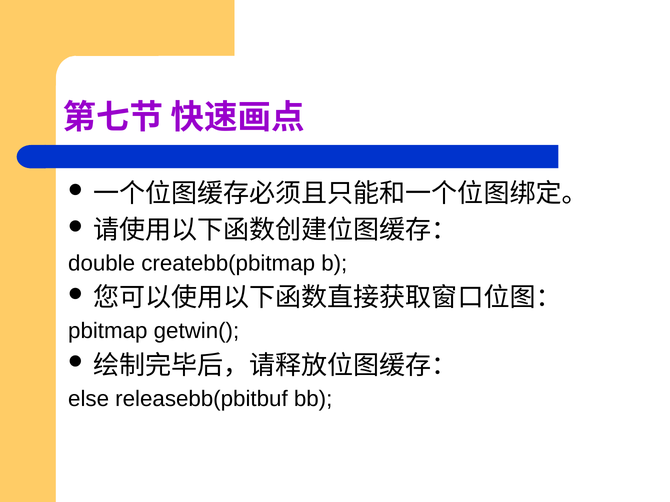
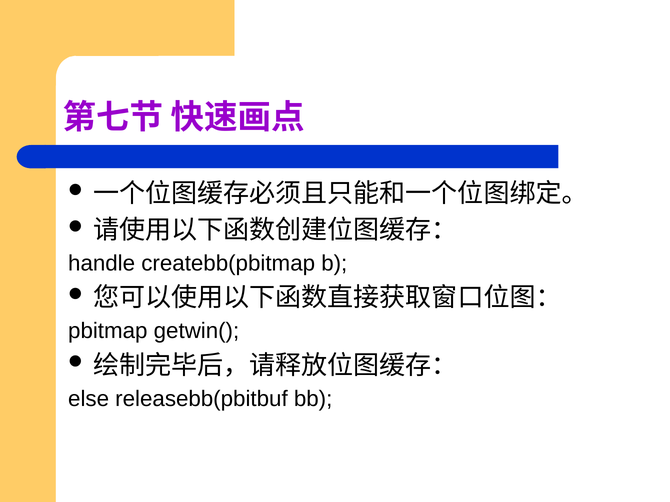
double: double -> handle (102, 264)
